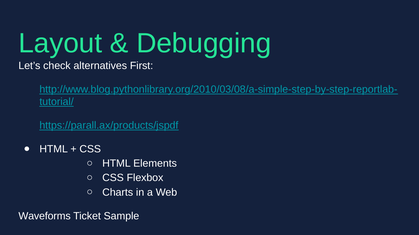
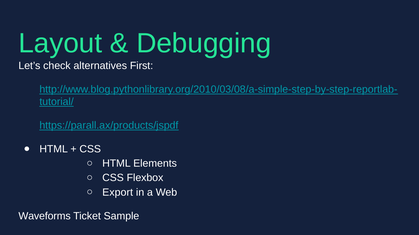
Charts: Charts -> Export (118, 193)
